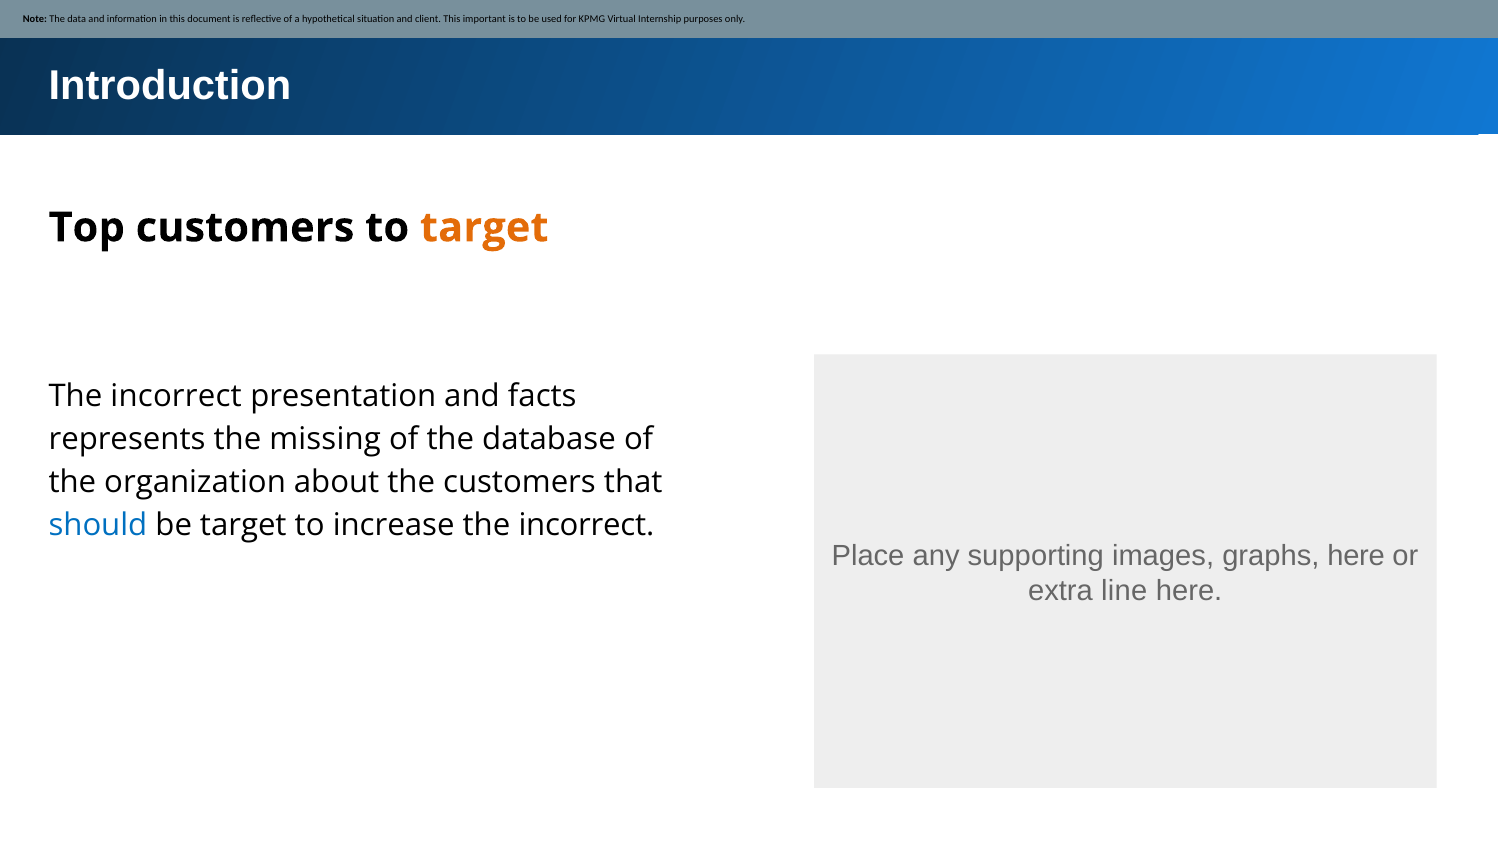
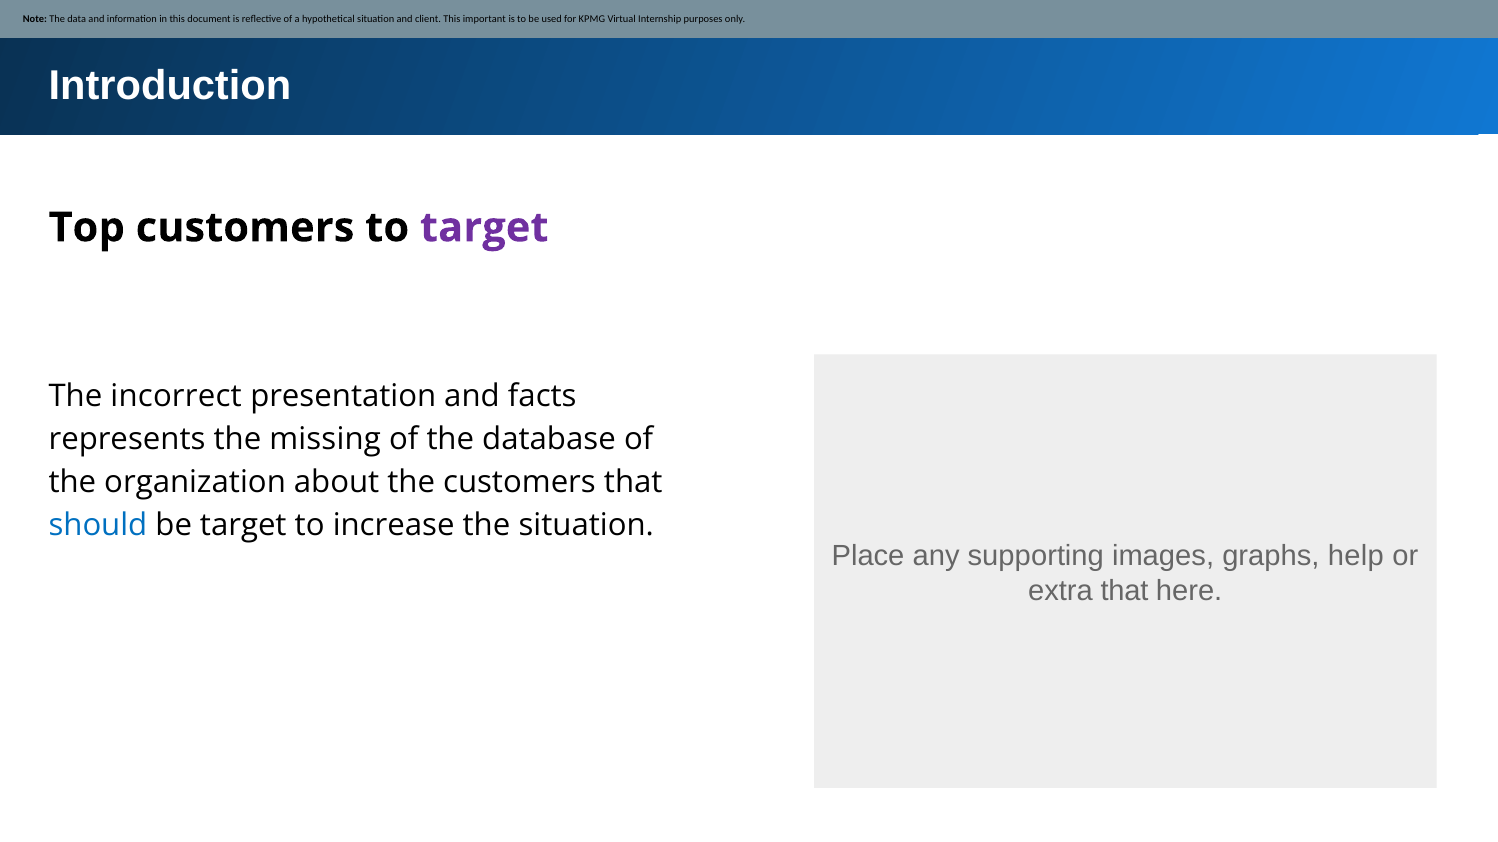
target colour: orange -> purple (484, 228)
increase the incorrect: incorrect -> situation (586, 525)
graphs here: here -> help (1356, 556)
extra line: line -> that (1124, 591)
